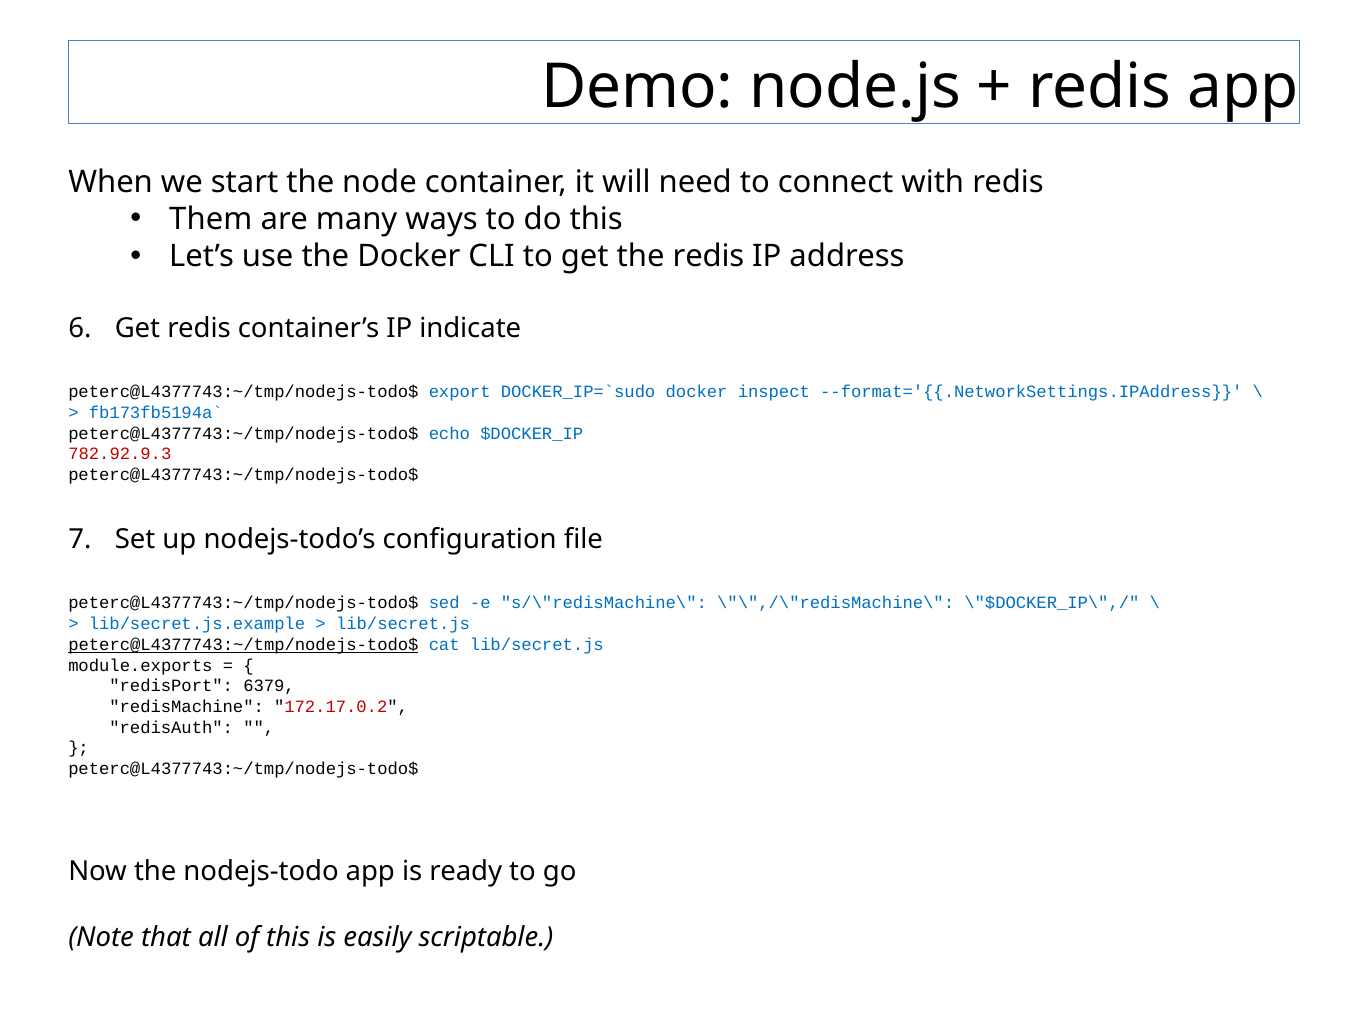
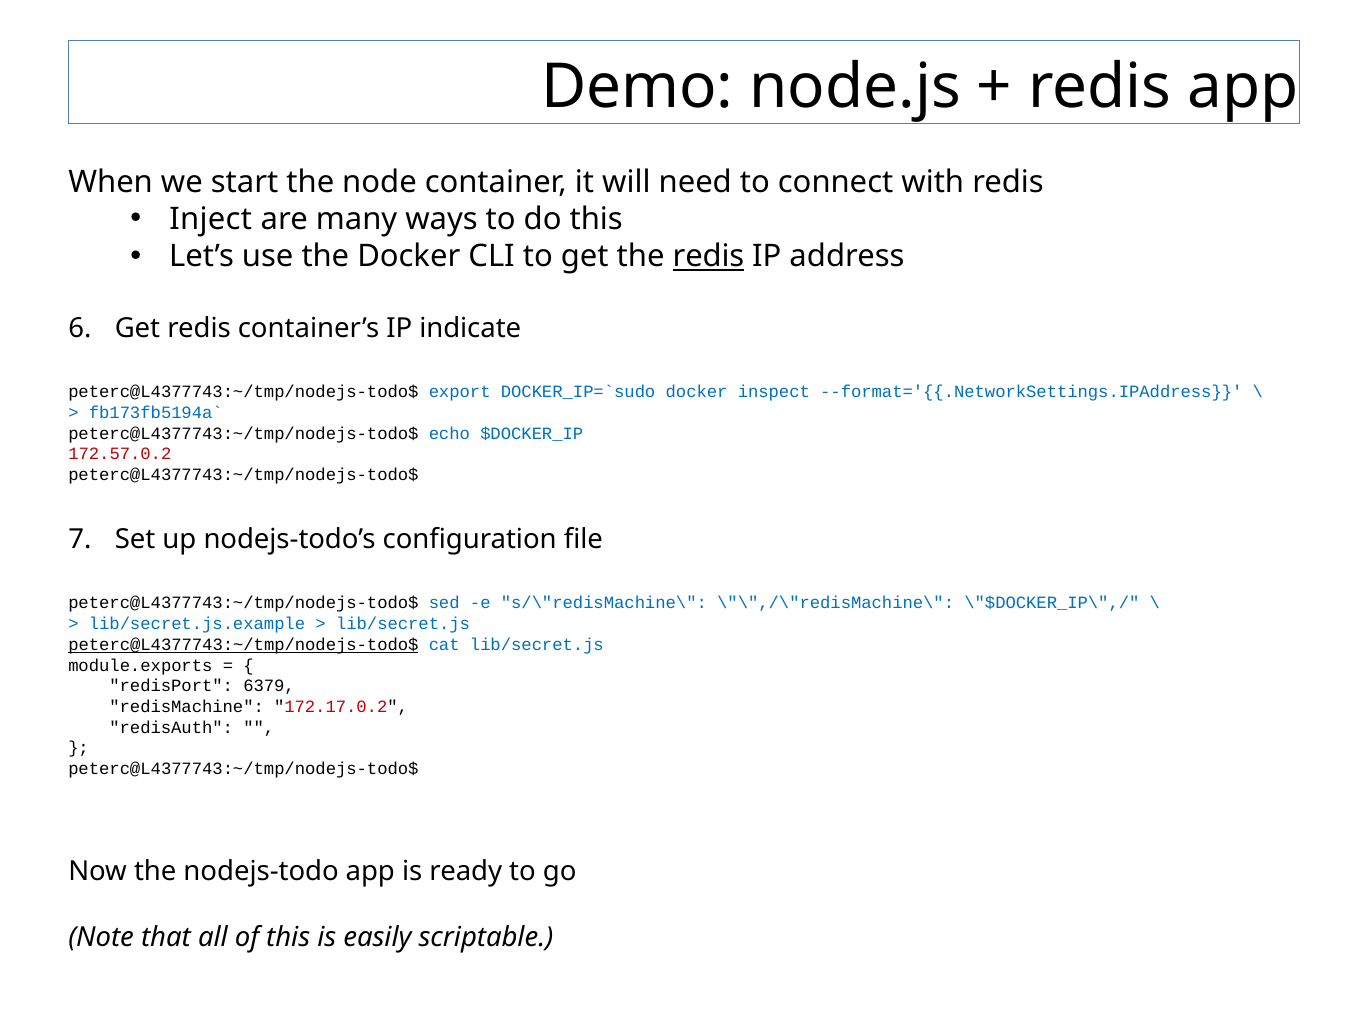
Them: Them -> Inject (211, 219)
redis underline: none -> present (708, 257)
782.92.9.3: 782.92.9.3 -> 172.57.0.2 (120, 454)
